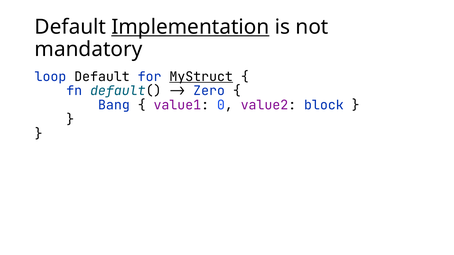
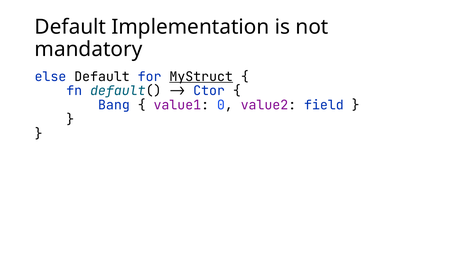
Implementation underline: present -> none (190, 27)
loop: loop -> else (50, 77)
Zero: Zero -> Ctor (209, 91)
block: block -> field (324, 105)
